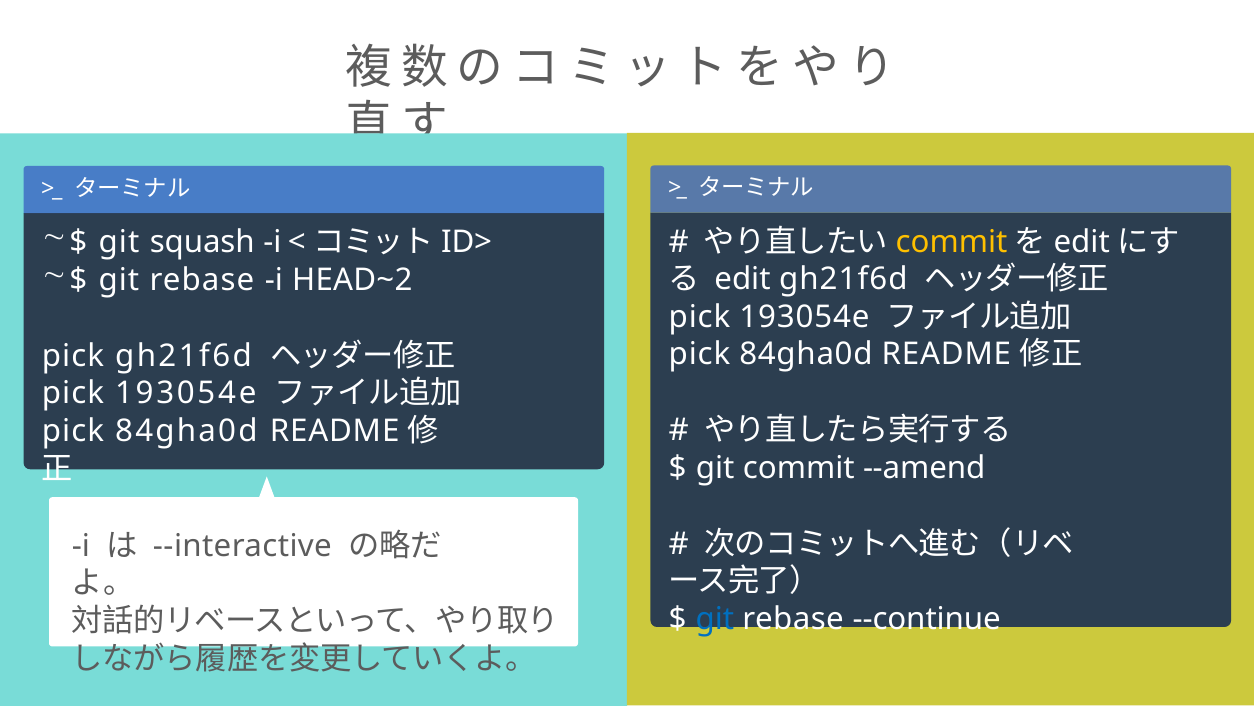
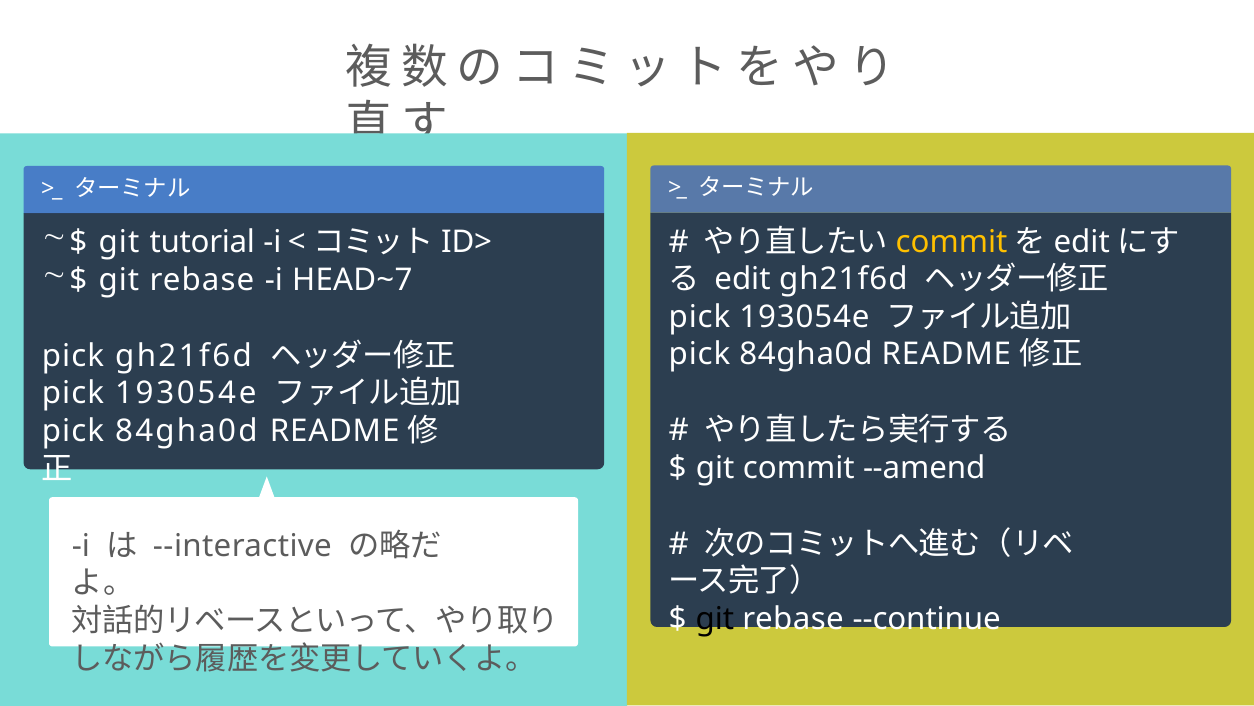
squash: squash -> tutorial (202, 242)
HEAD~2: HEAD~2 -> HEAD~7 (352, 280)
git colour: blue -> black (715, 619)
